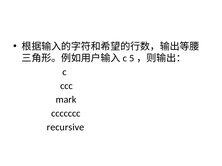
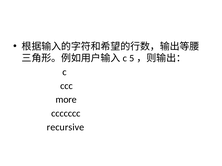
mark: mark -> more (66, 100)
